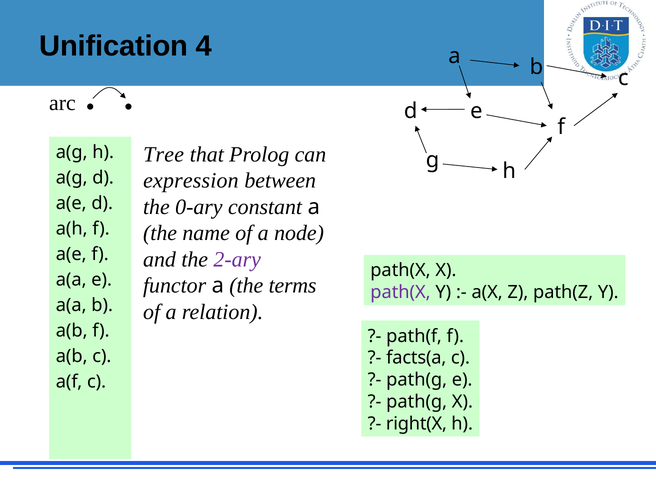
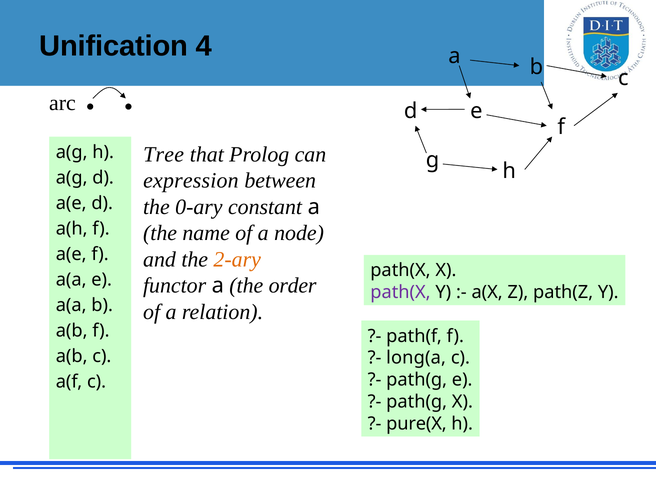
2-ary colour: purple -> orange (237, 259)
terms: terms -> order (293, 286)
facts(a: facts(a -> long(a (416, 358)
right(X: right(X -> pure(X (416, 424)
